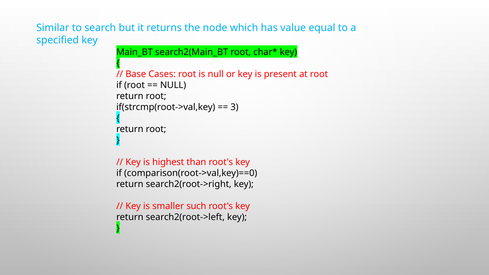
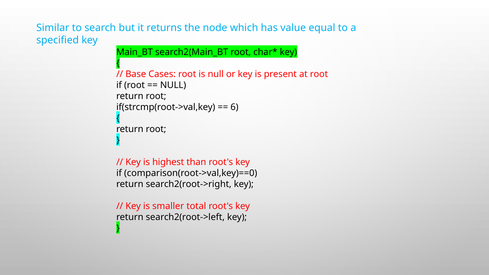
3: 3 -> 6 (234, 107)
such: such -> total (196, 206)
